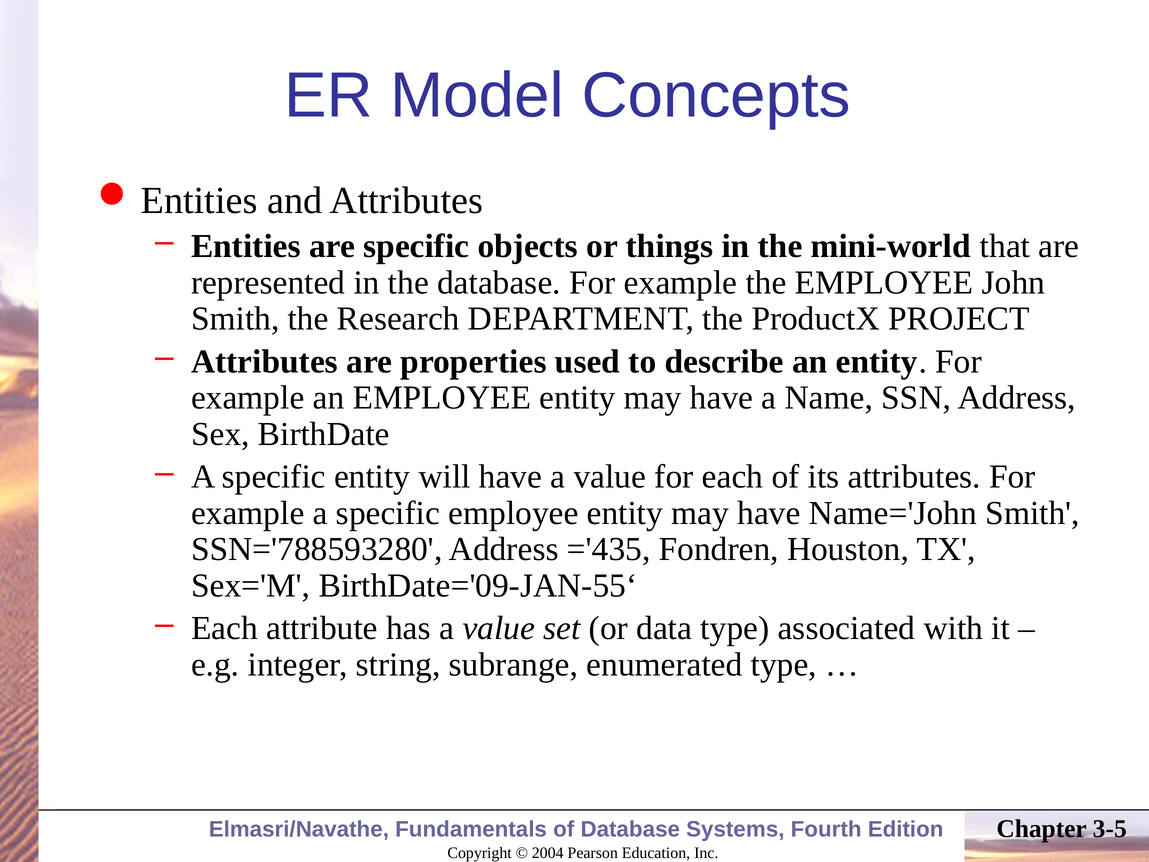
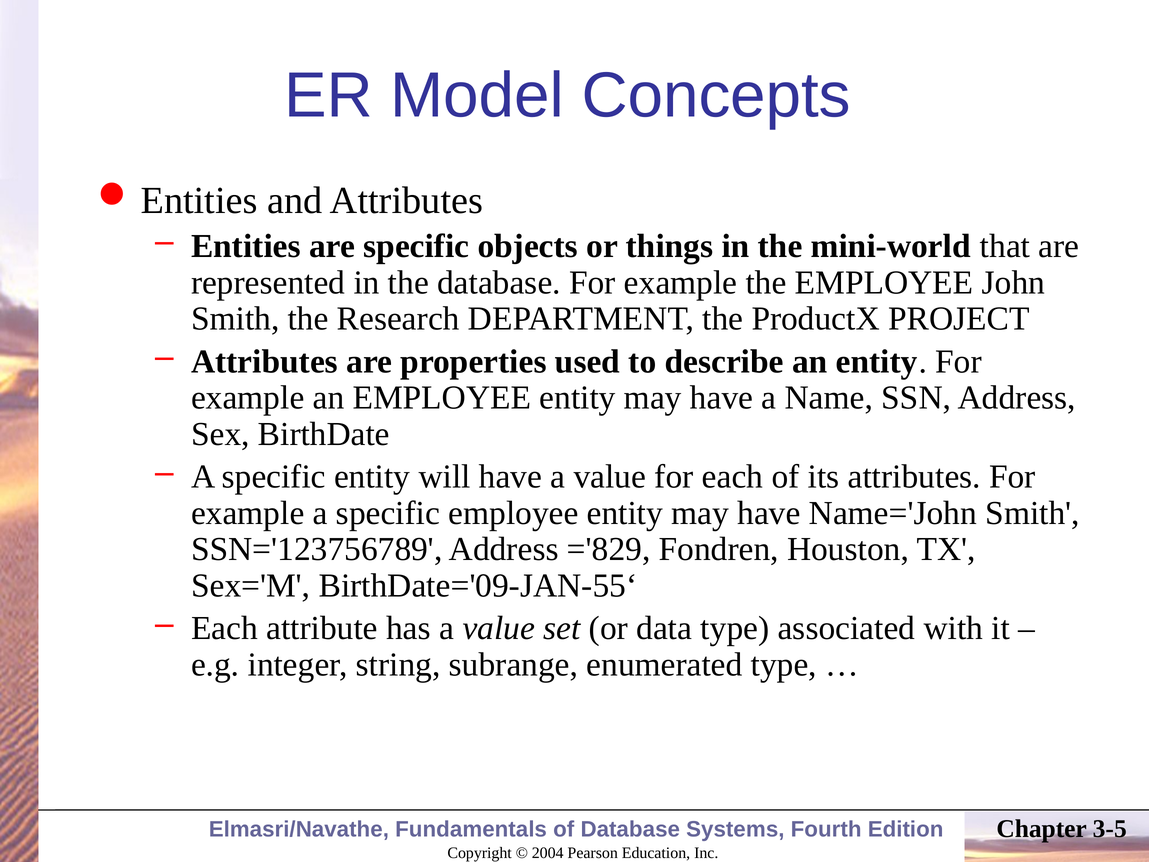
SSN='788593280: SSN='788593280 -> SSN='123756789 (317, 549)
='435: ='435 -> ='829 (609, 549)
